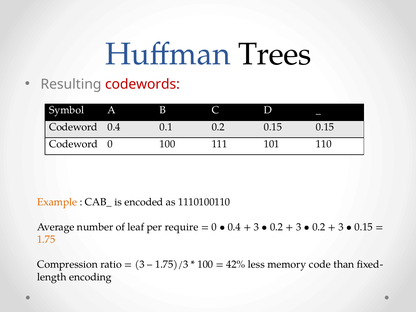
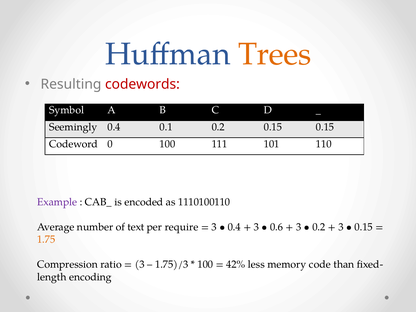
Trees colour: black -> orange (275, 54)
Codeword: Codeword -> Seemingly (73, 127)
Example colour: orange -> purple (57, 202)
leaf: leaf -> text (136, 227)
0: 0 -> 3 (214, 227)
0.2: 0.2 -> 0.6 (277, 227)
